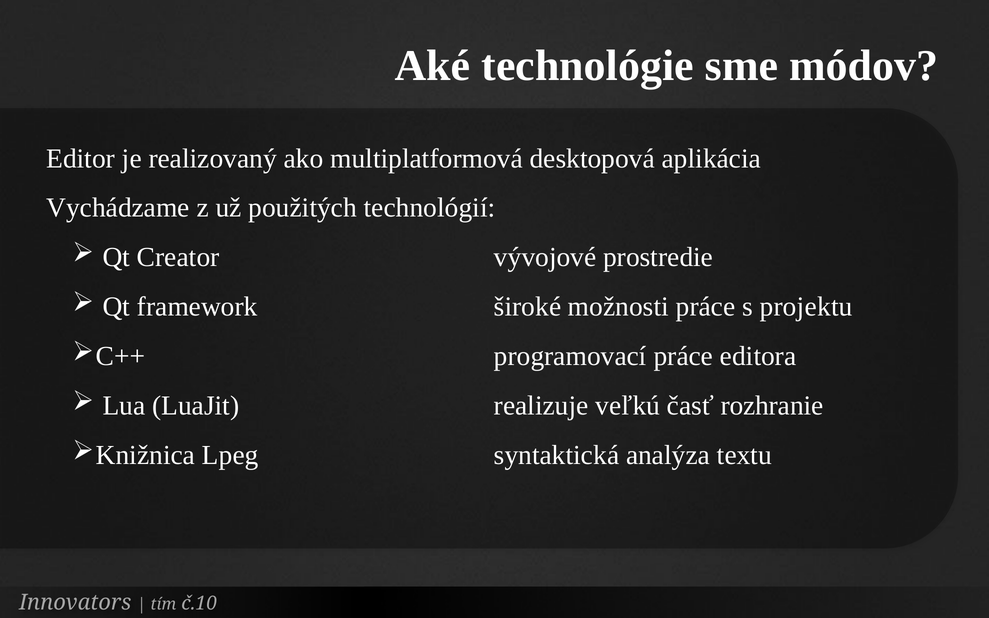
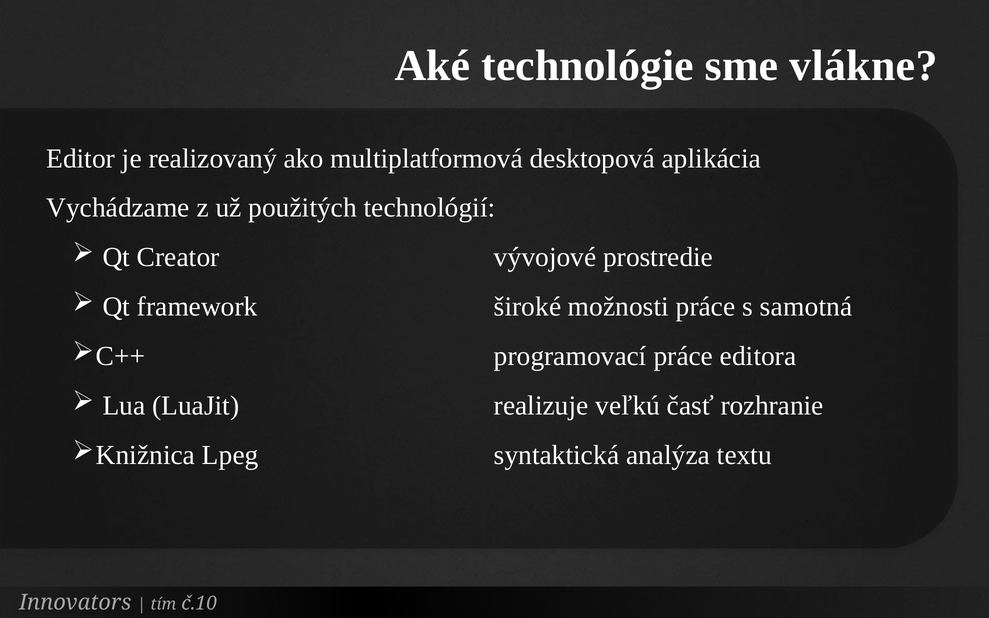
módov: módov -> vlákne (863, 66)
projektu: projektu -> samotná (806, 307)
